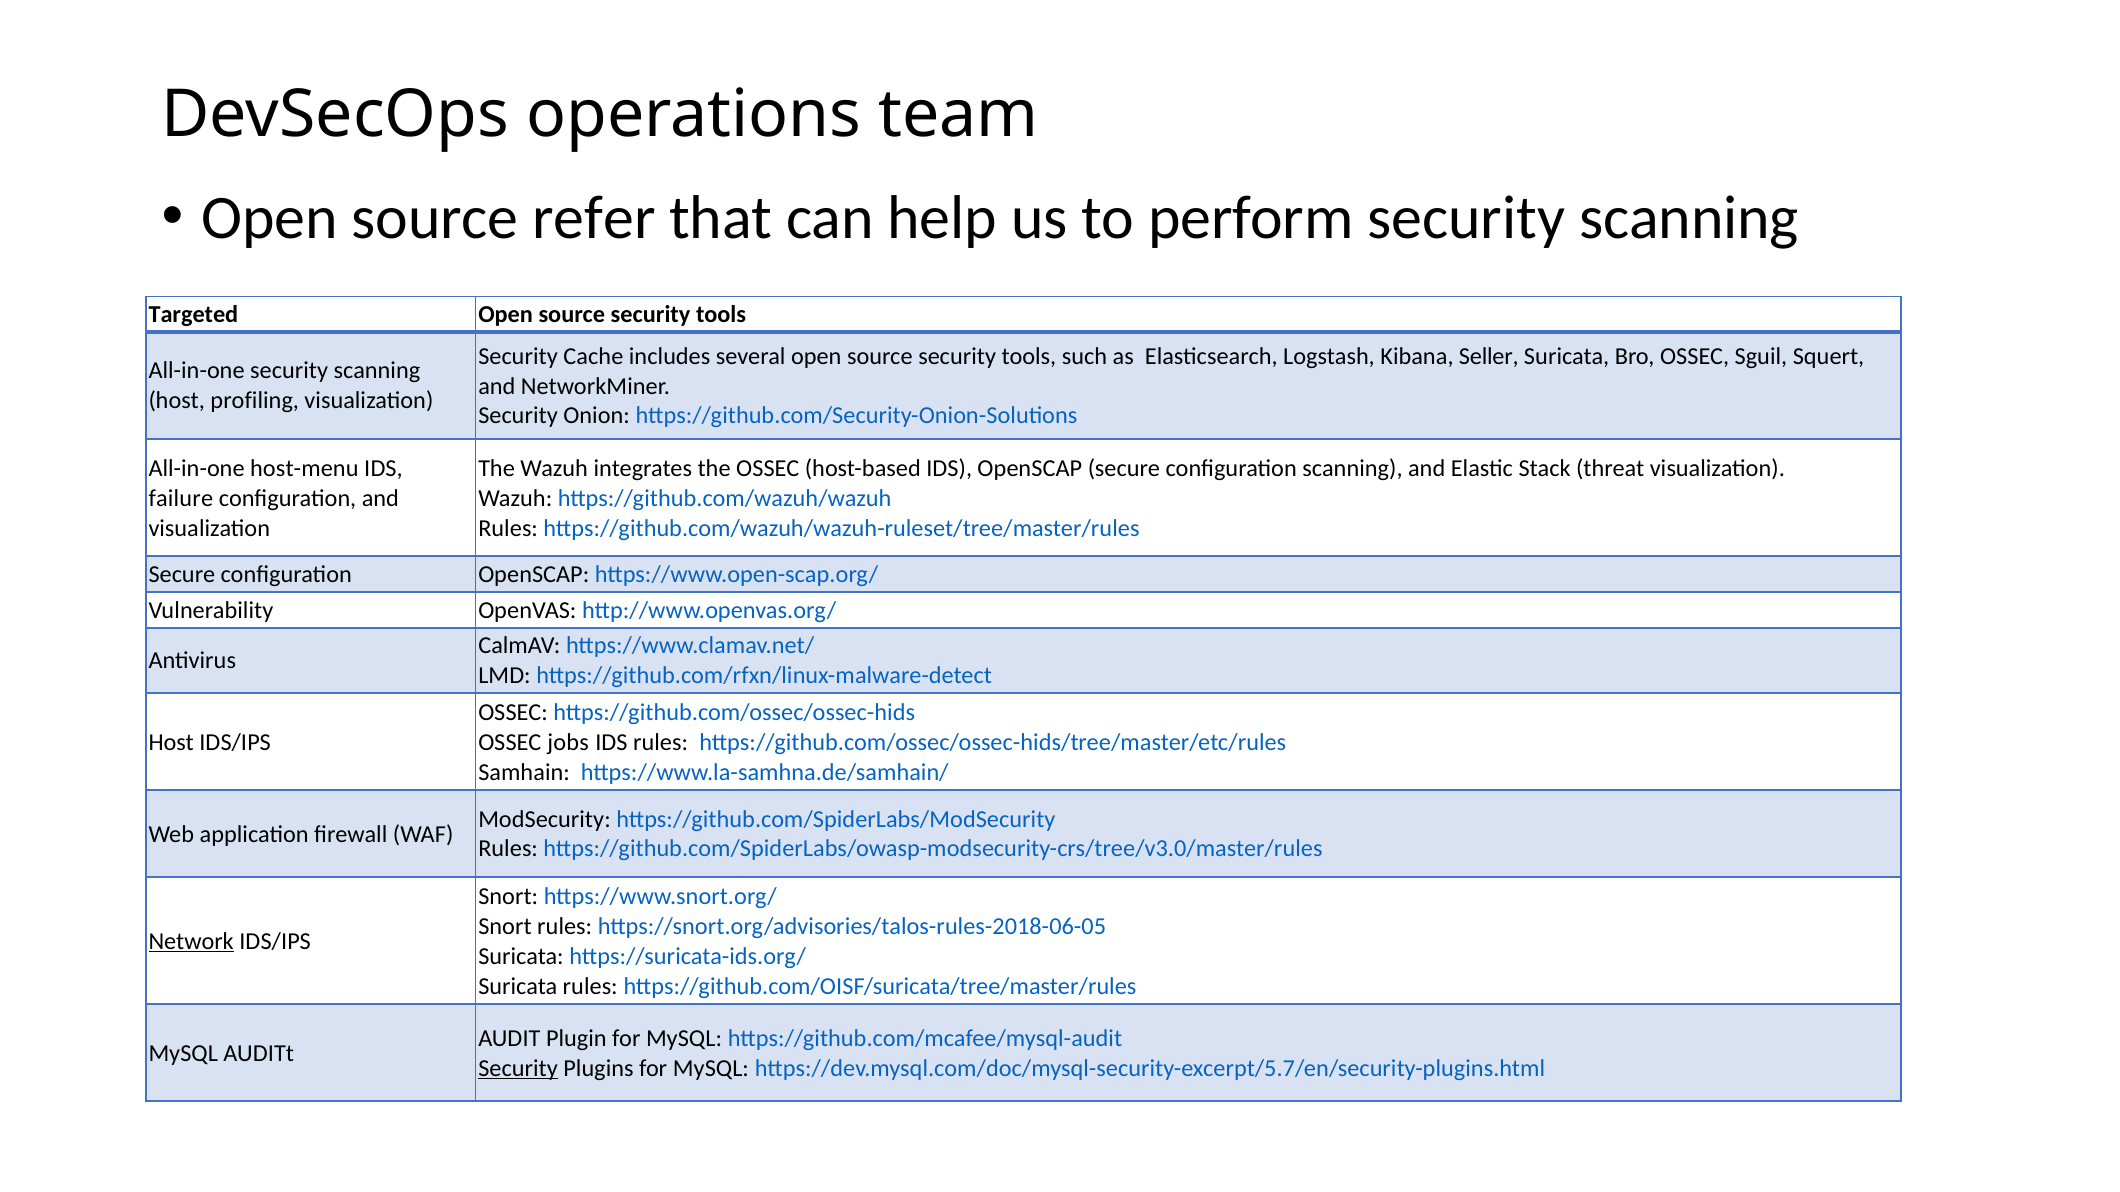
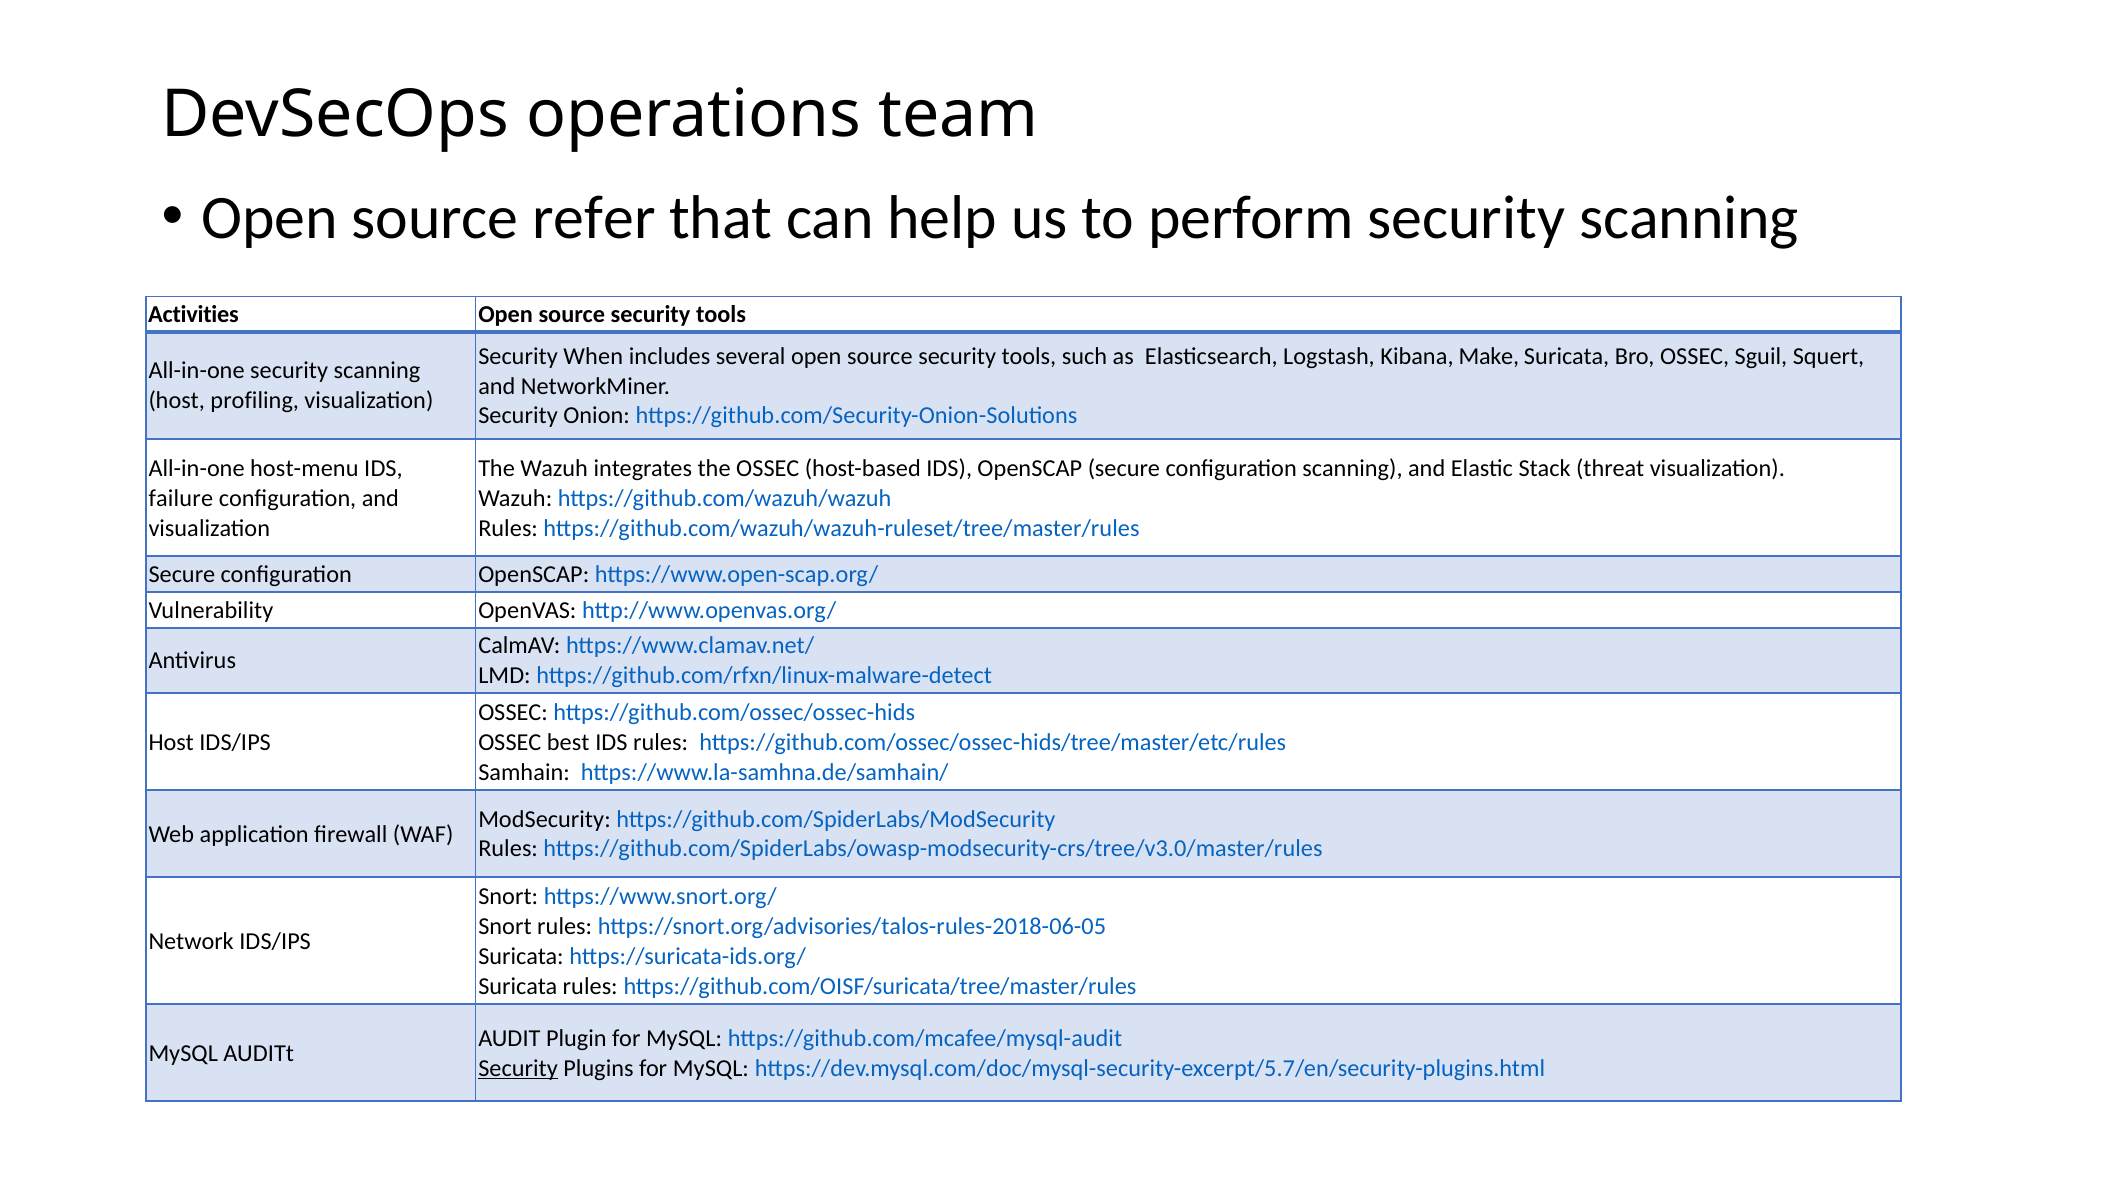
Targeted: Targeted -> Activities (193, 315)
Cache: Cache -> When (593, 356)
Seller: Seller -> Make (1489, 356)
jobs: jobs -> best (568, 742)
Network underline: present -> none (191, 941)
